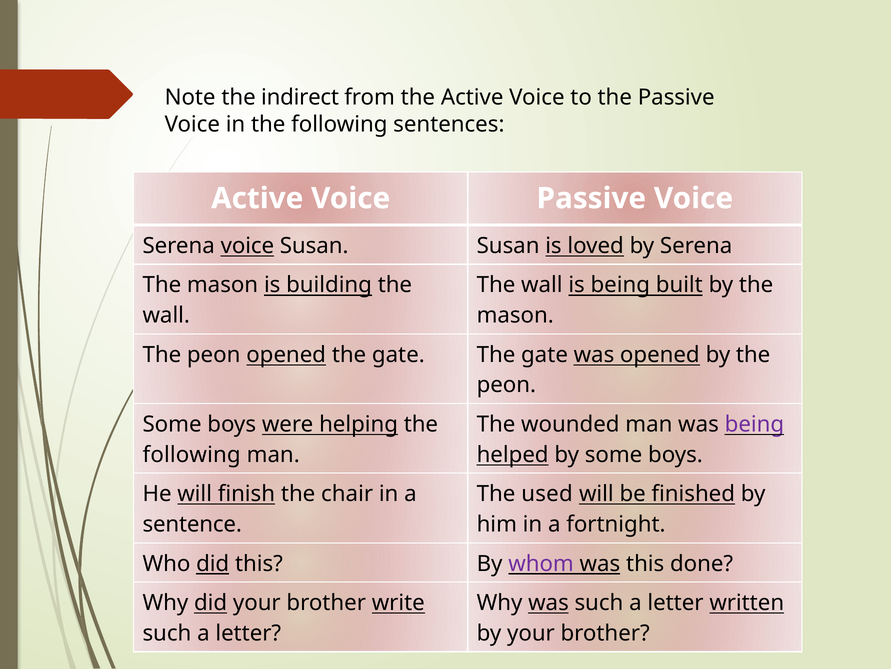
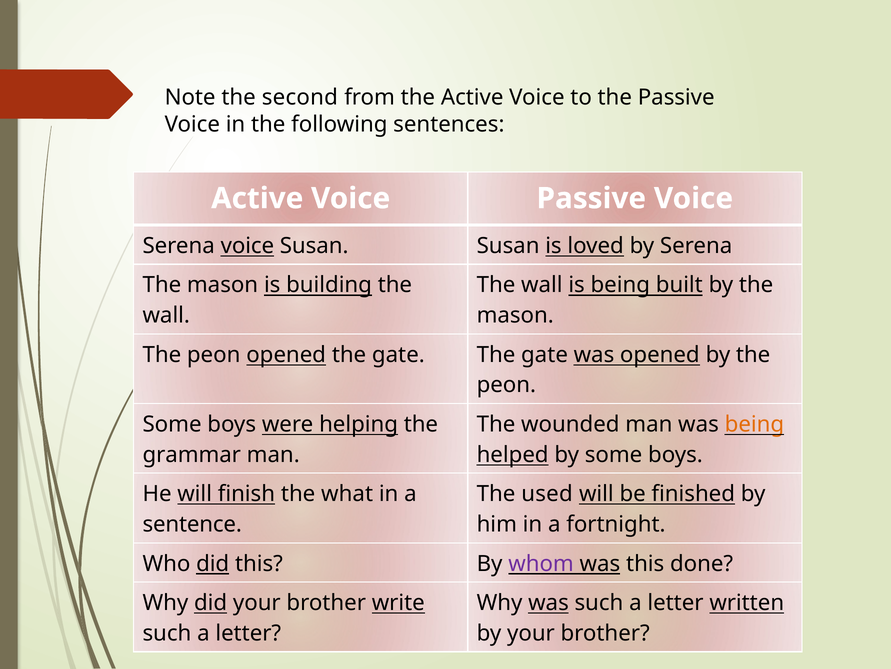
indirect: indirect -> second (300, 97)
being colour: purple -> orange (754, 424)
following: following -> grammar (192, 454)
chair: chair -> what (347, 494)
